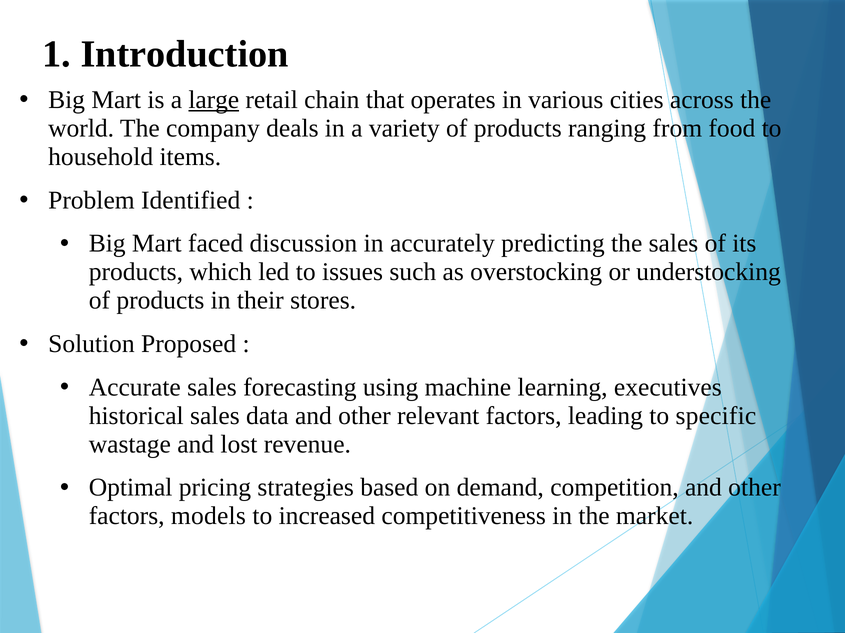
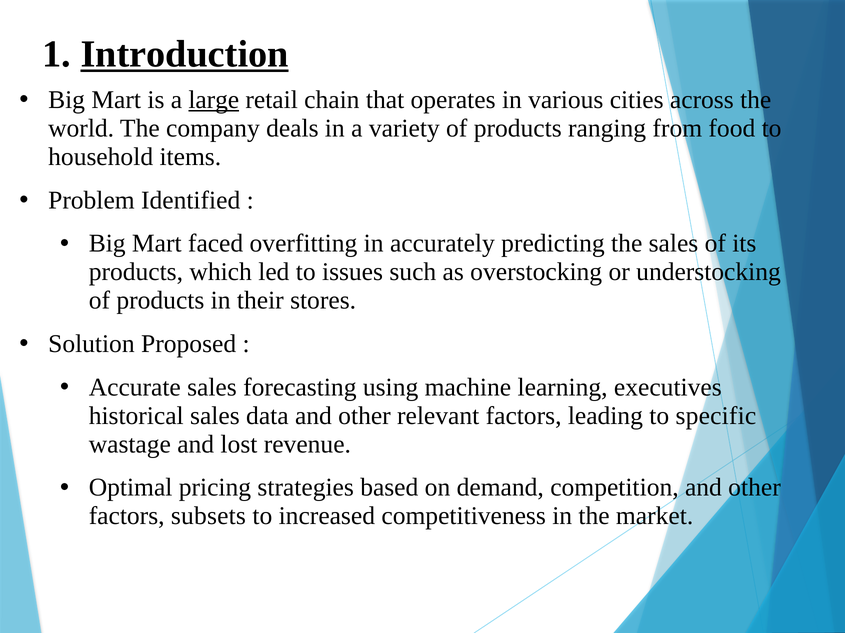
Introduction underline: none -> present (185, 54)
discussion: discussion -> overfitting (303, 244)
models: models -> subsets (208, 517)
